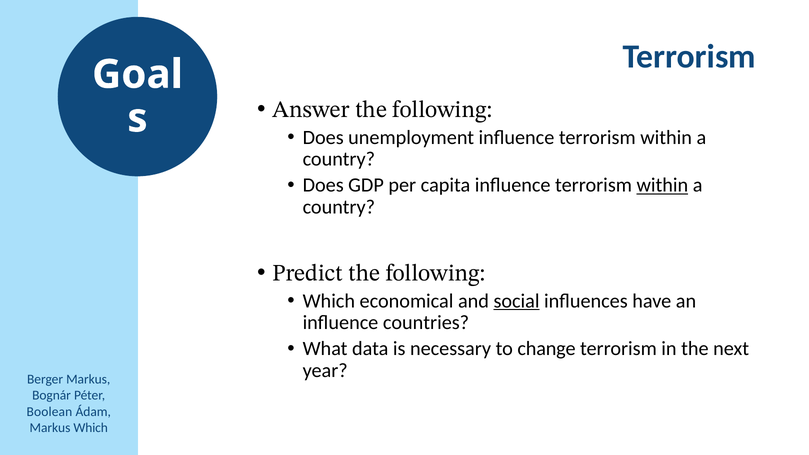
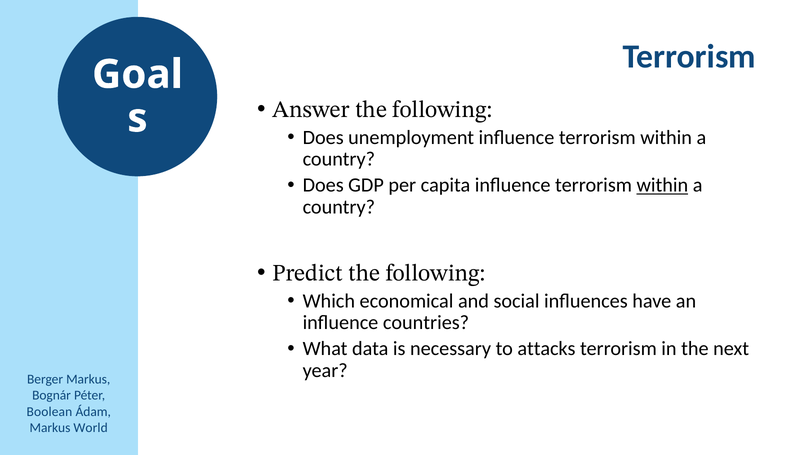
social underline: present -> none (517, 301)
change: change -> attacks (546, 349)
Markus Which: Which -> World (91, 428)
